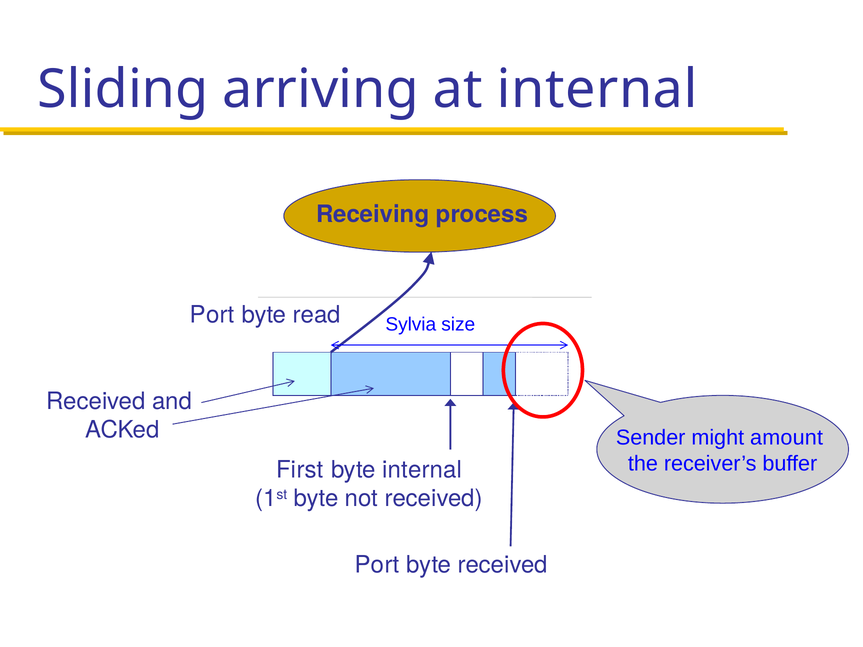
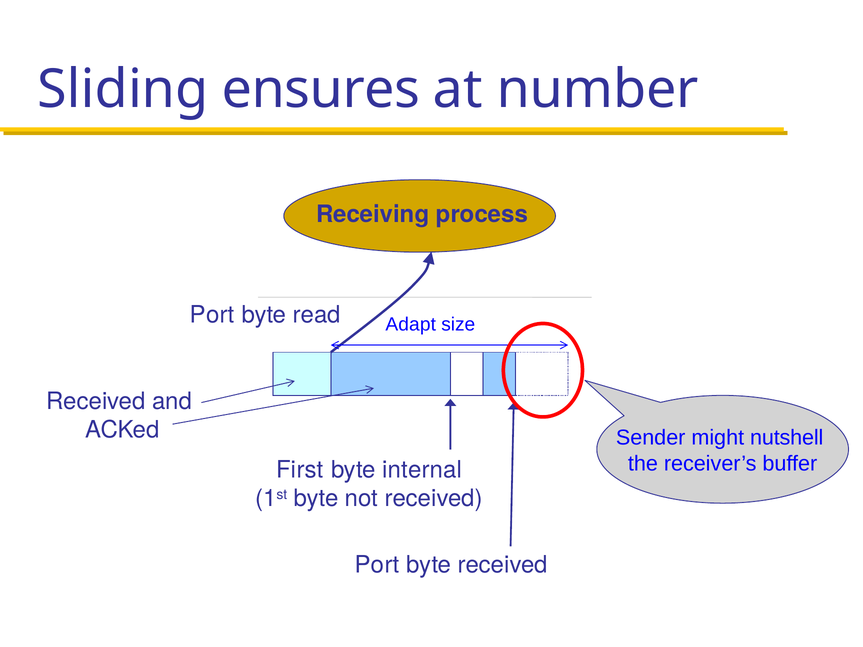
arriving: arriving -> ensures (321, 89)
at internal: internal -> number (598, 89)
Sylvia: Sylvia -> Adapt (411, 325)
amount: amount -> nutshell (787, 438)
